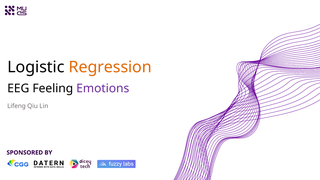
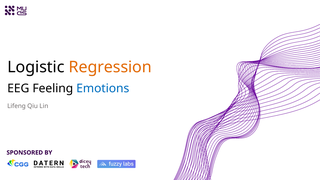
Emotions colour: purple -> blue (103, 88)
